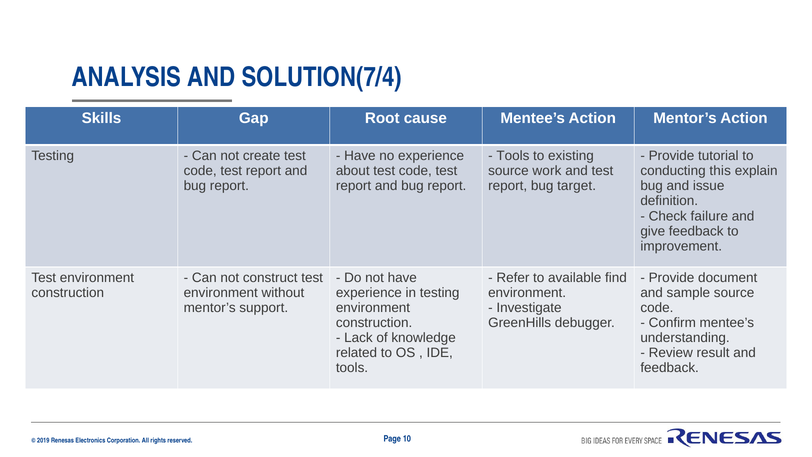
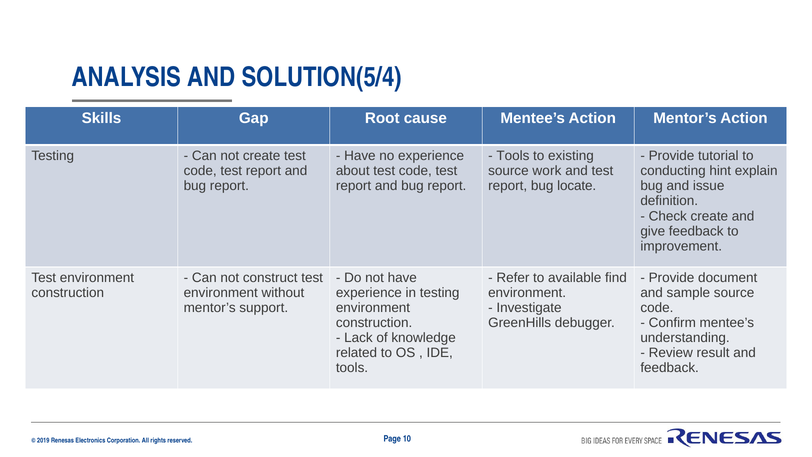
SOLUTION(7/4: SOLUTION(7/4 -> SOLUTION(5/4 (322, 77)
this: this -> hint (720, 171)
target: target -> locate (577, 186)
Check failure: failure -> create (709, 216)
